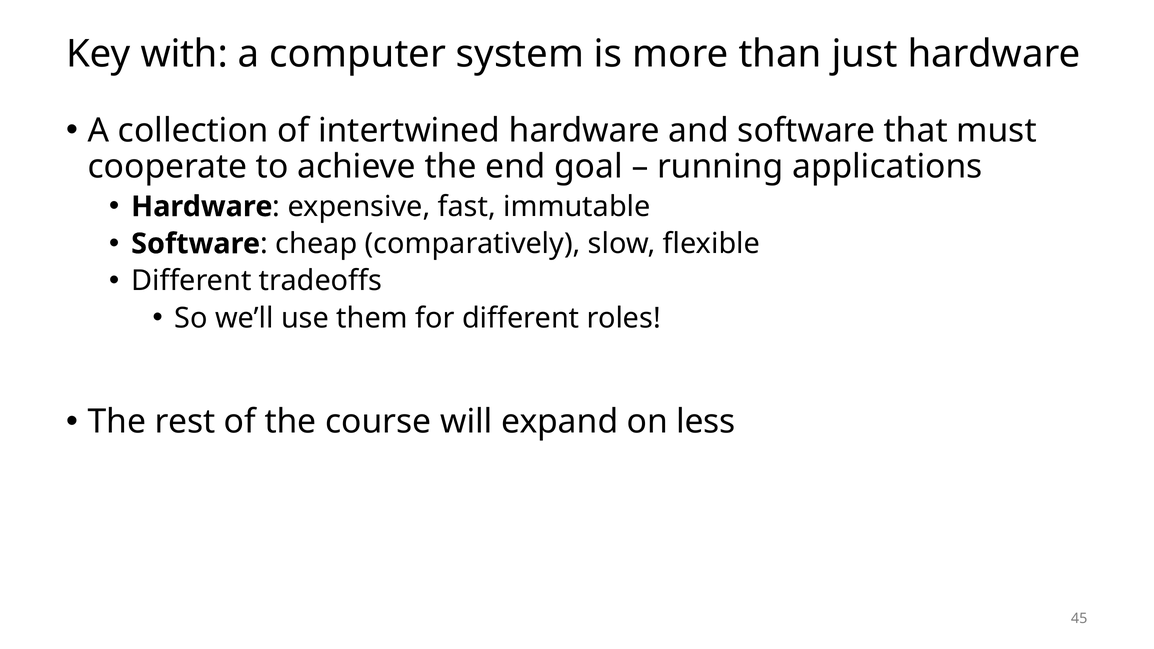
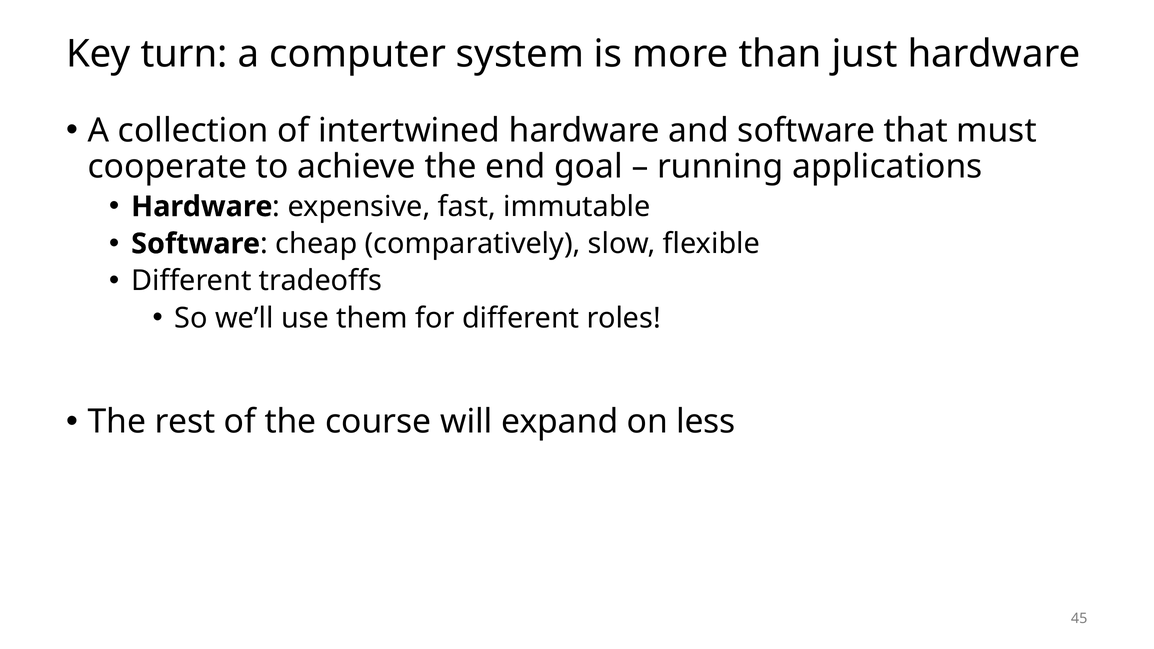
with: with -> turn (184, 54)
